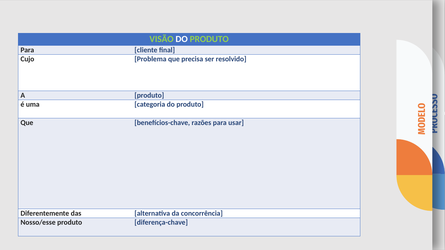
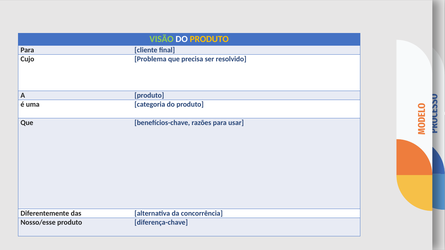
PRODUTO colour: light green -> yellow (209, 39)
